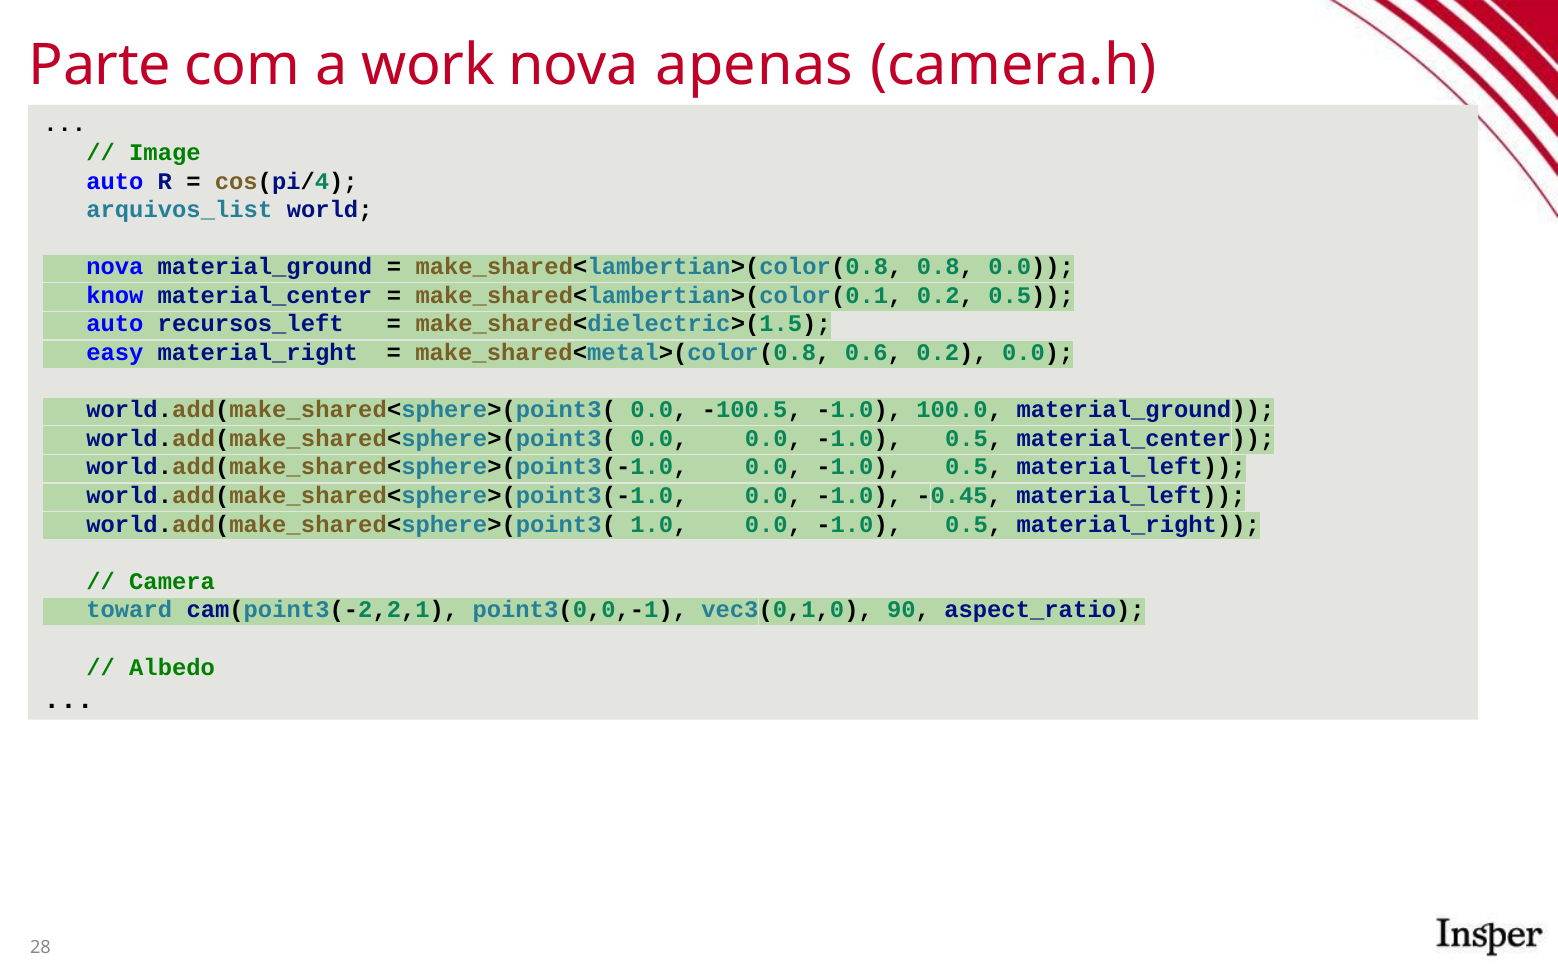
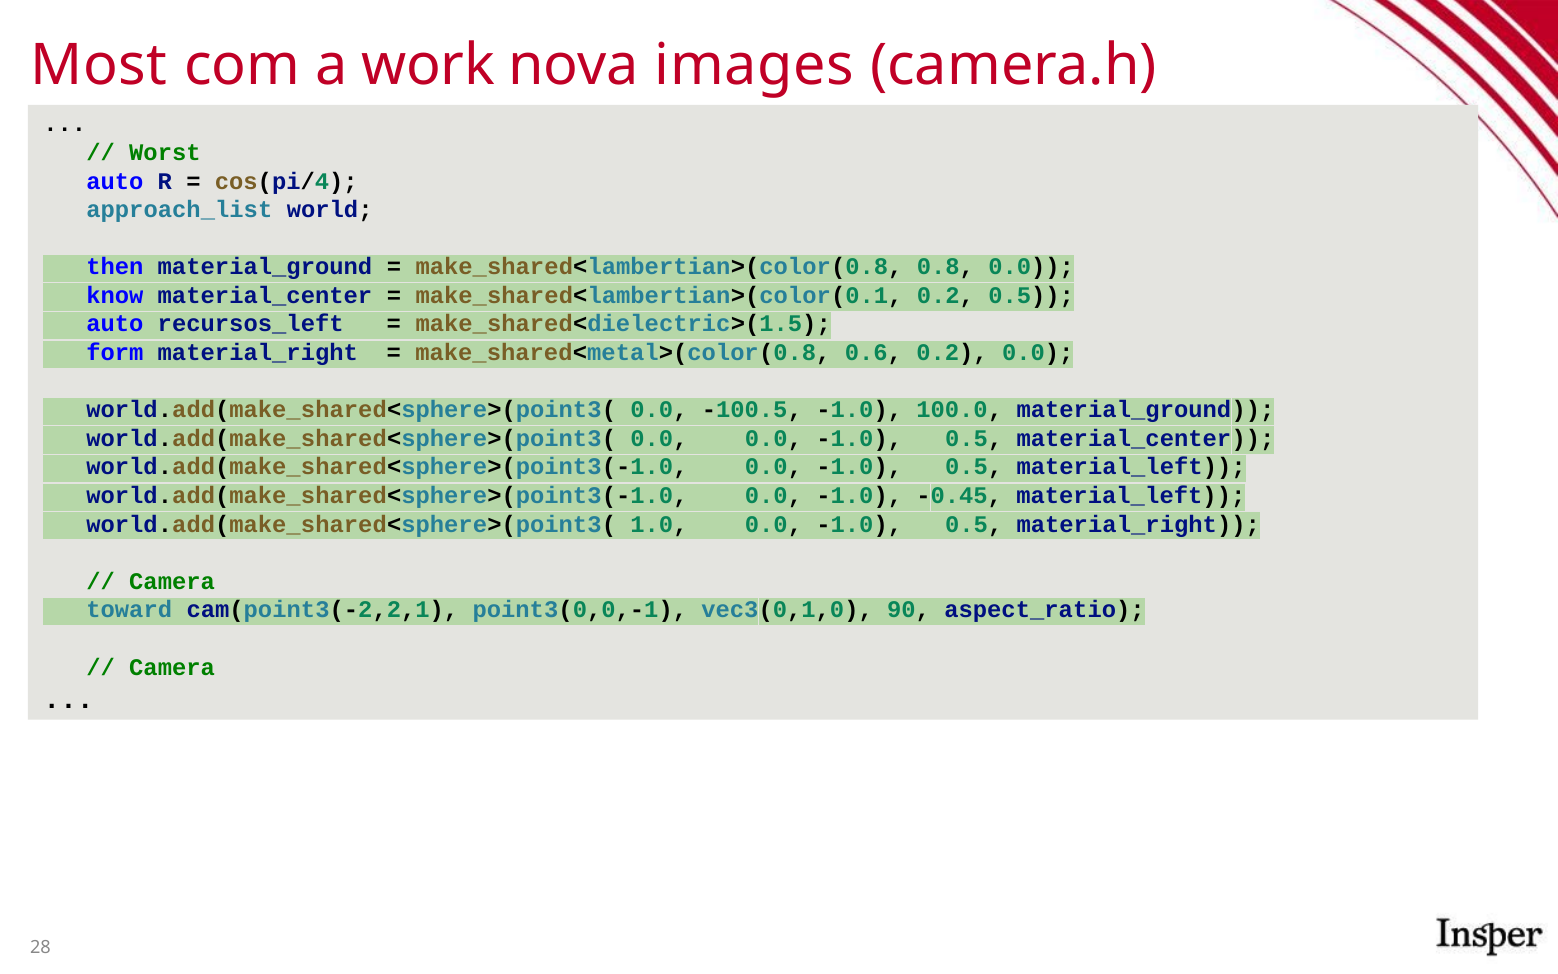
Parte: Parte -> Most (99, 66)
apenas: apenas -> images (754, 66)
Image: Image -> Worst (165, 153)
arquivos_list: arquivos_list -> approach_list (179, 210)
nova: nova -> then (115, 267)
easy: easy -> form (115, 353)
Albedo: Albedo -> Camera (172, 667)
